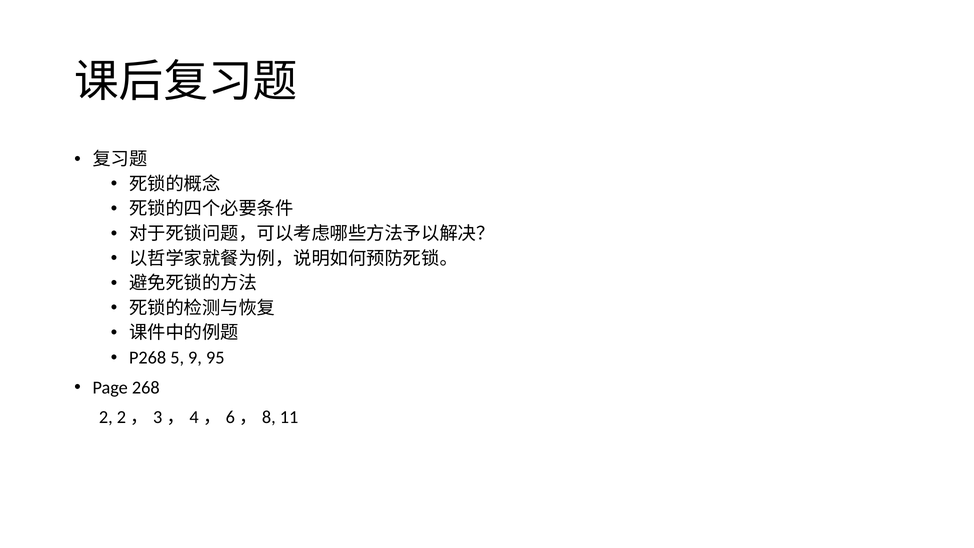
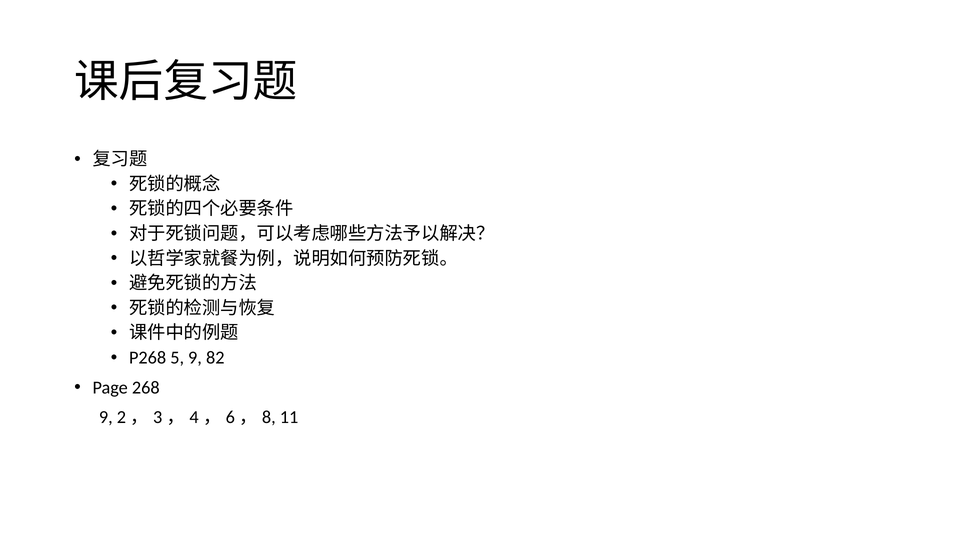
95: 95 -> 82 (215, 358)
2: 2 -> 9 (106, 417)
